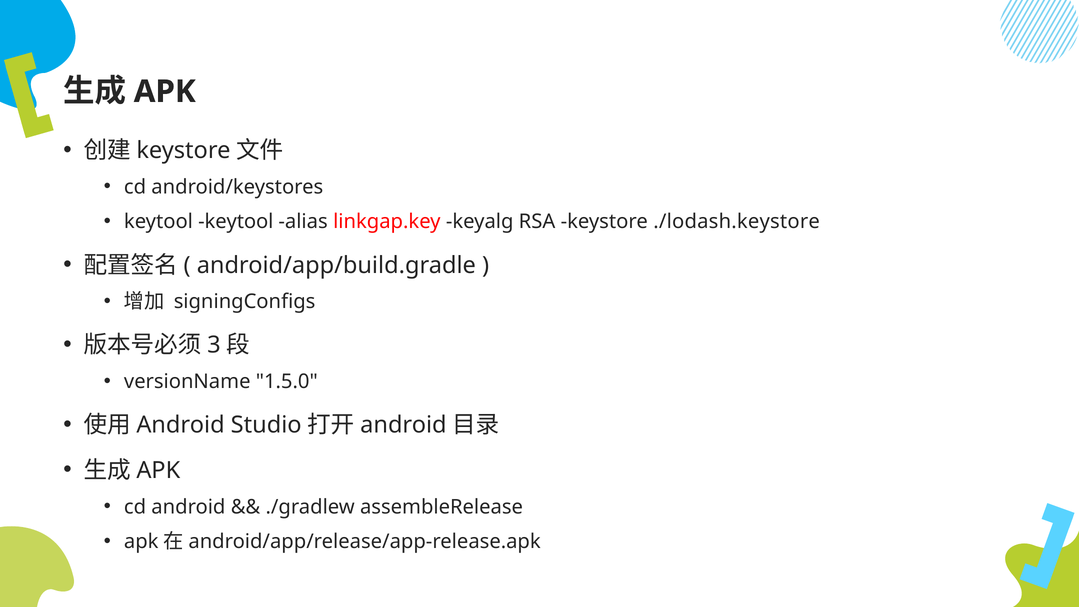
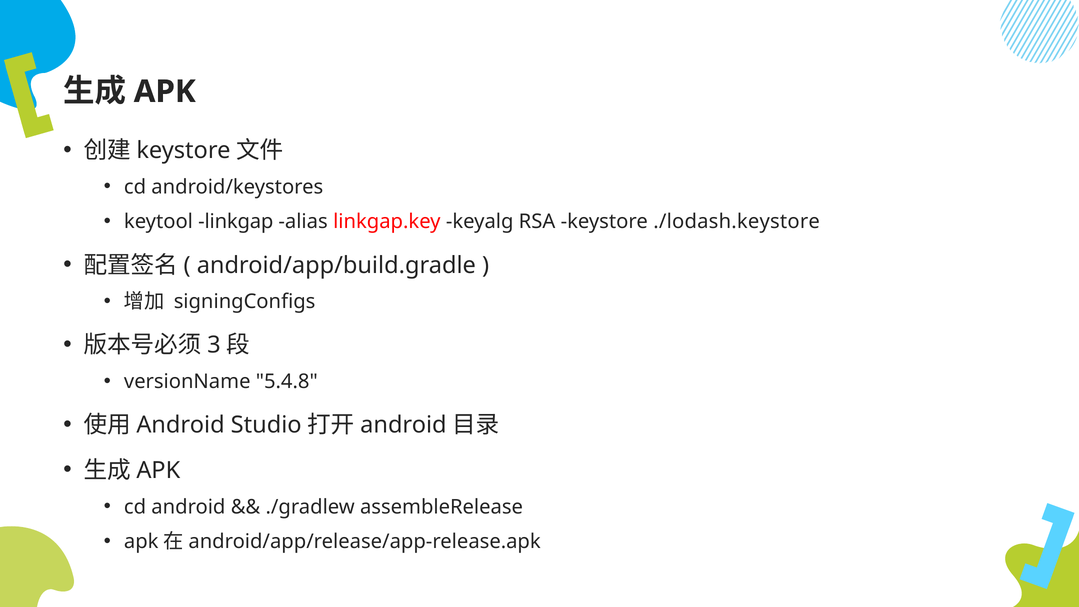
keytool keytool: keytool -> linkgap (236, 222)
1.5.0: 1.5.0 -> 5.4.8 (287, 382)
